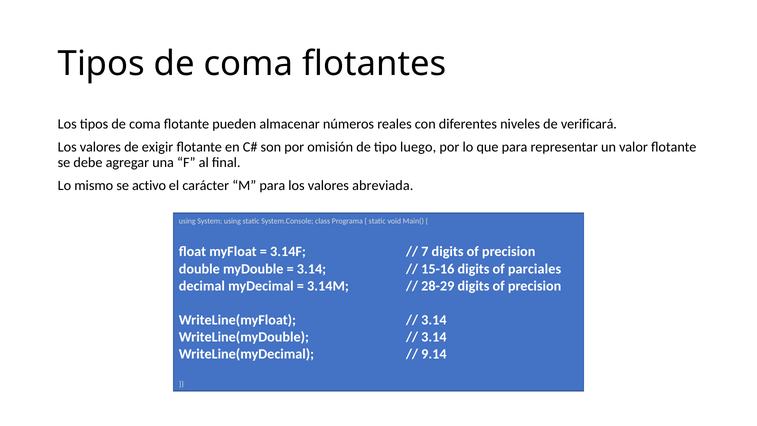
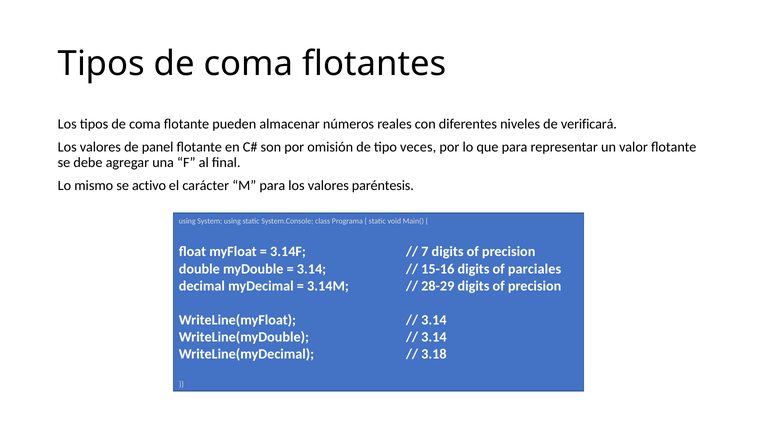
exigir: exigir -> panel (158, 147)
luego: luego -> veces (418, 147)
abreviada: abreviada -> paréntesis (383, 186)
9.14: 9.14 -> 3.18 (434, 354)
